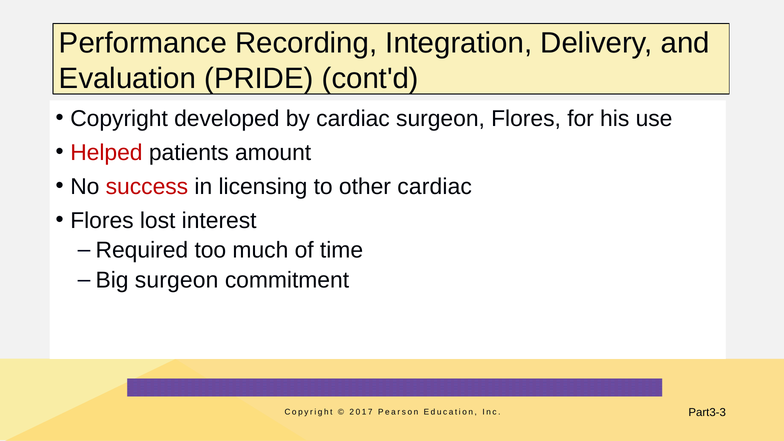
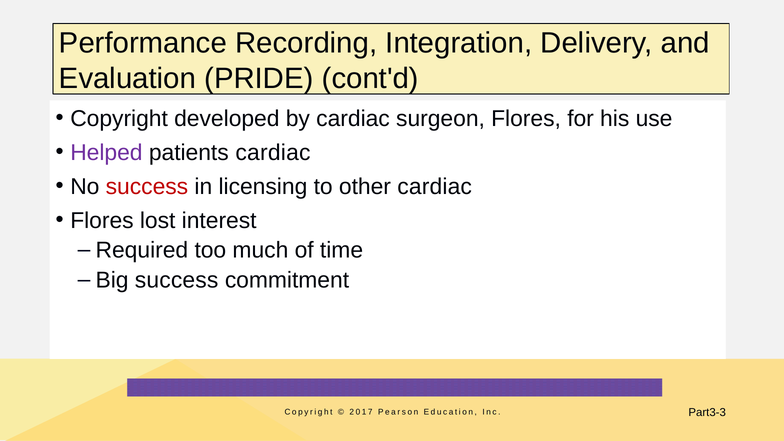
Helped colour: red -> purple (106, 153)
patients amount: amount -> cardiac (273, 153)
Big surgeon: surgeon -> success (177, 280)
